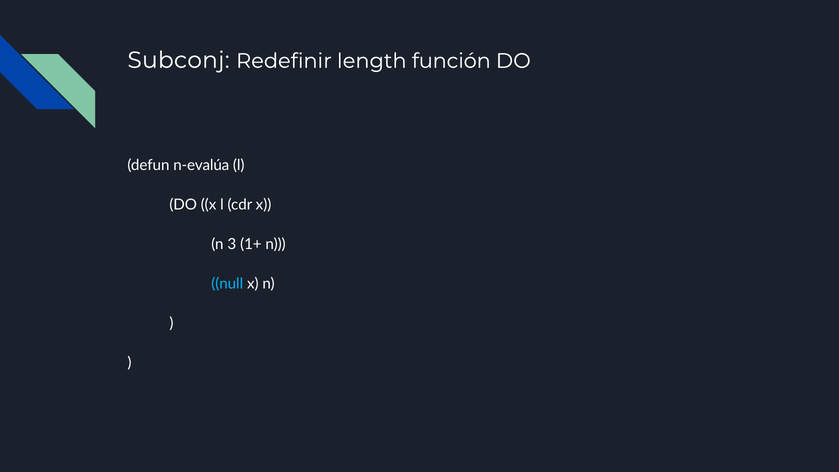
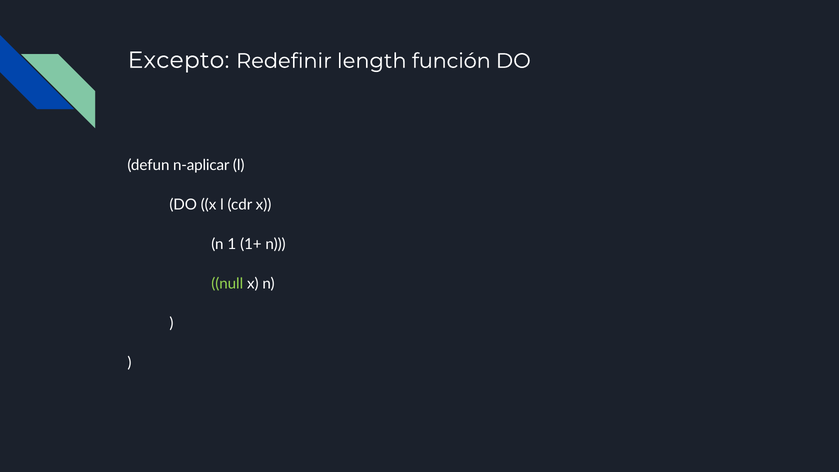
Subconj: Subconj -> Excepto (179, 60)
n-evalúa: n-evalúa -> n-aplicar (201, 165)
3: 3 -> 1 (232, 244)
null colour: light blue -> light green (227, 284)
